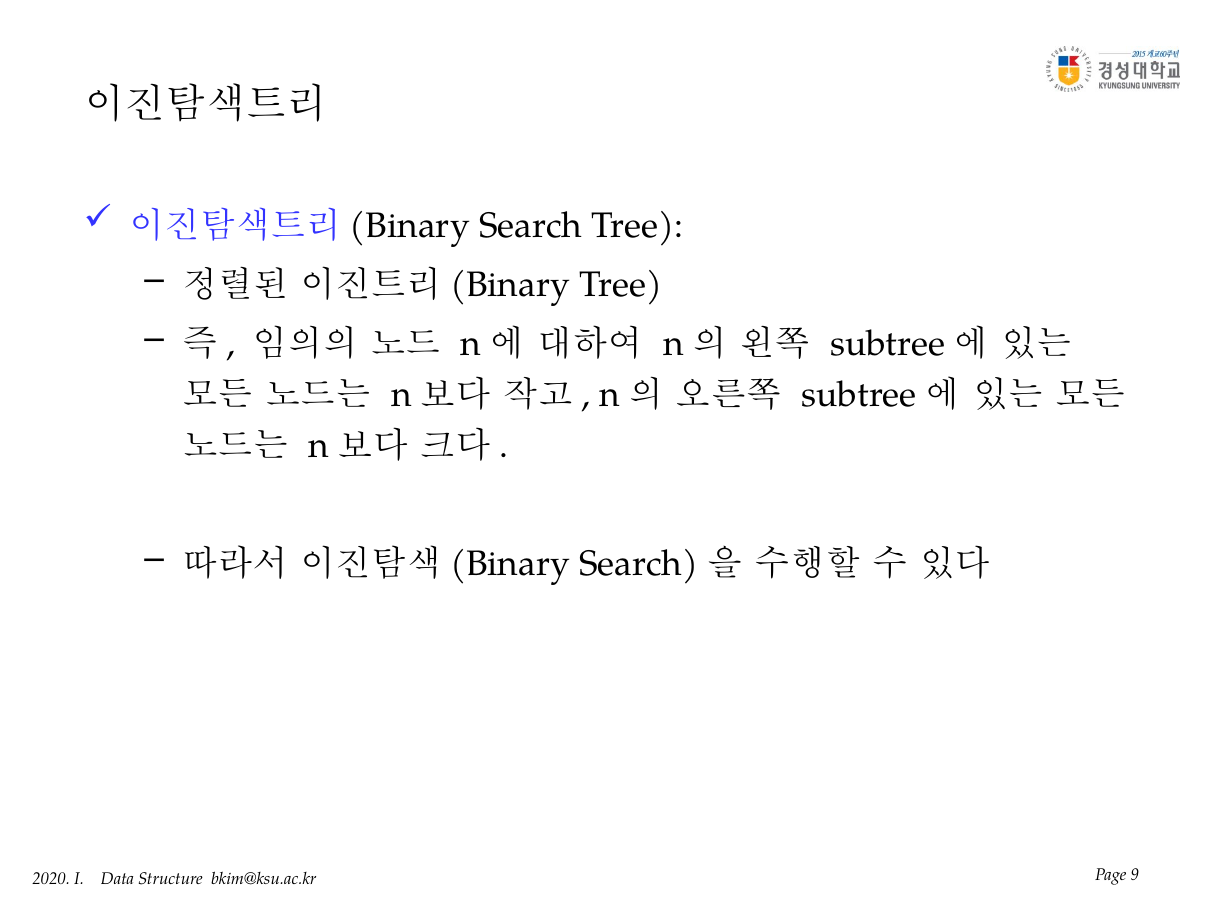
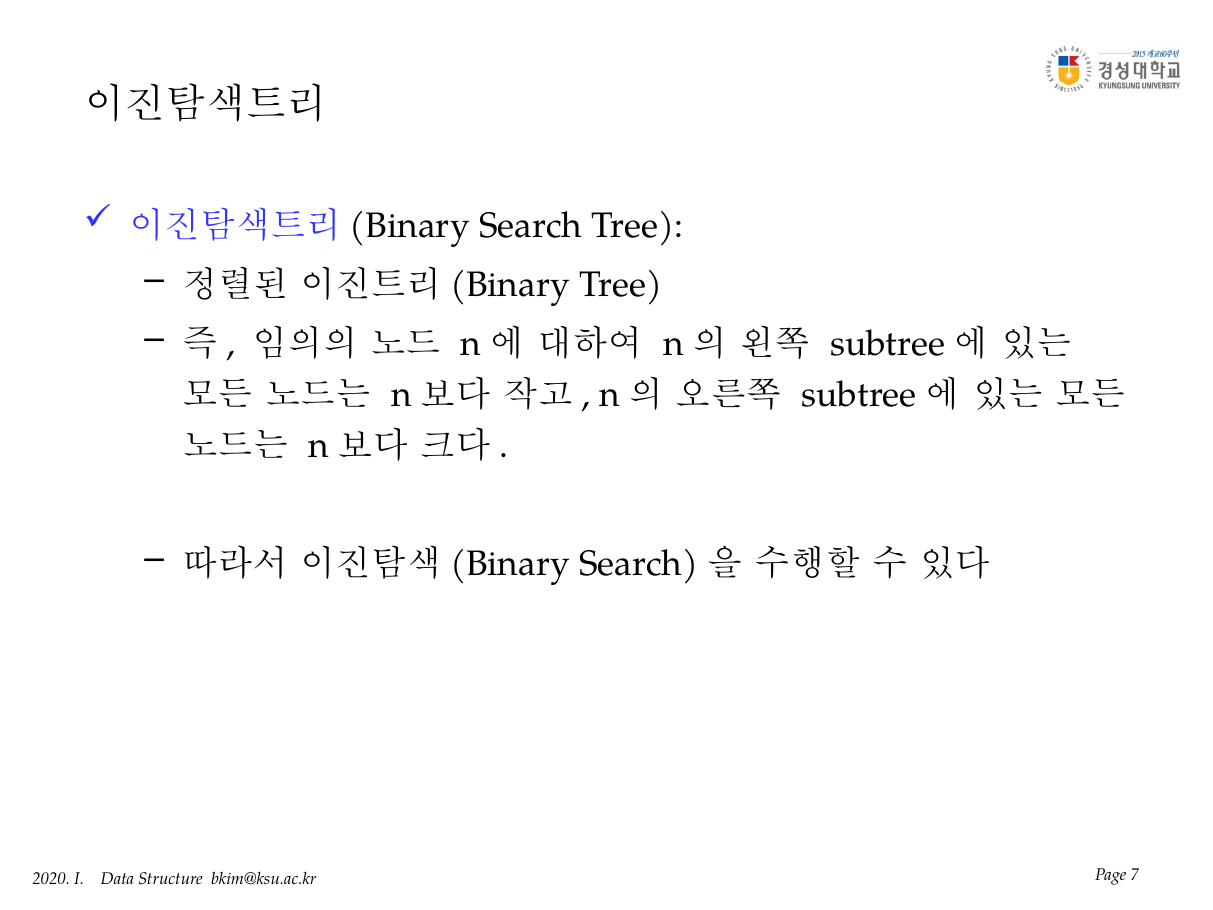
9: 9 -> 7 (1135, 874)
